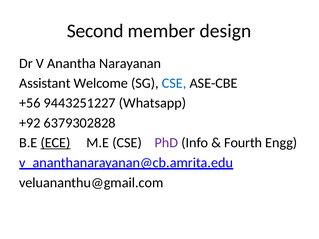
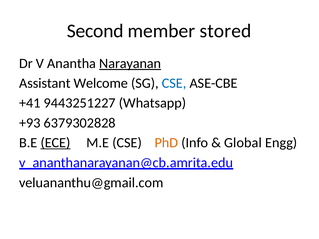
design: design -> stored (225, 31)
Narayanan underline: none -> present (130, 63)
+56: +56 -> +41 (30, 103)
+92: +92 -> +93 (30, 123)
PhD colour: purple -> orange (166, 143)
Fourth: Fourth -> Global (243, 143)
